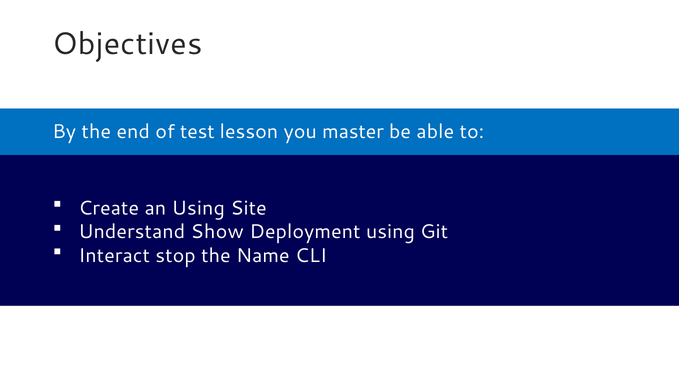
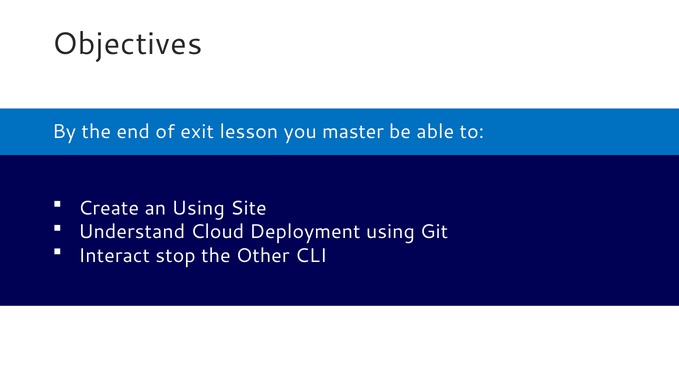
test: test -> exit (197, 132)
Show: Show -> Cloud (217, 232)
Name: Name -> Other (263, 256)
